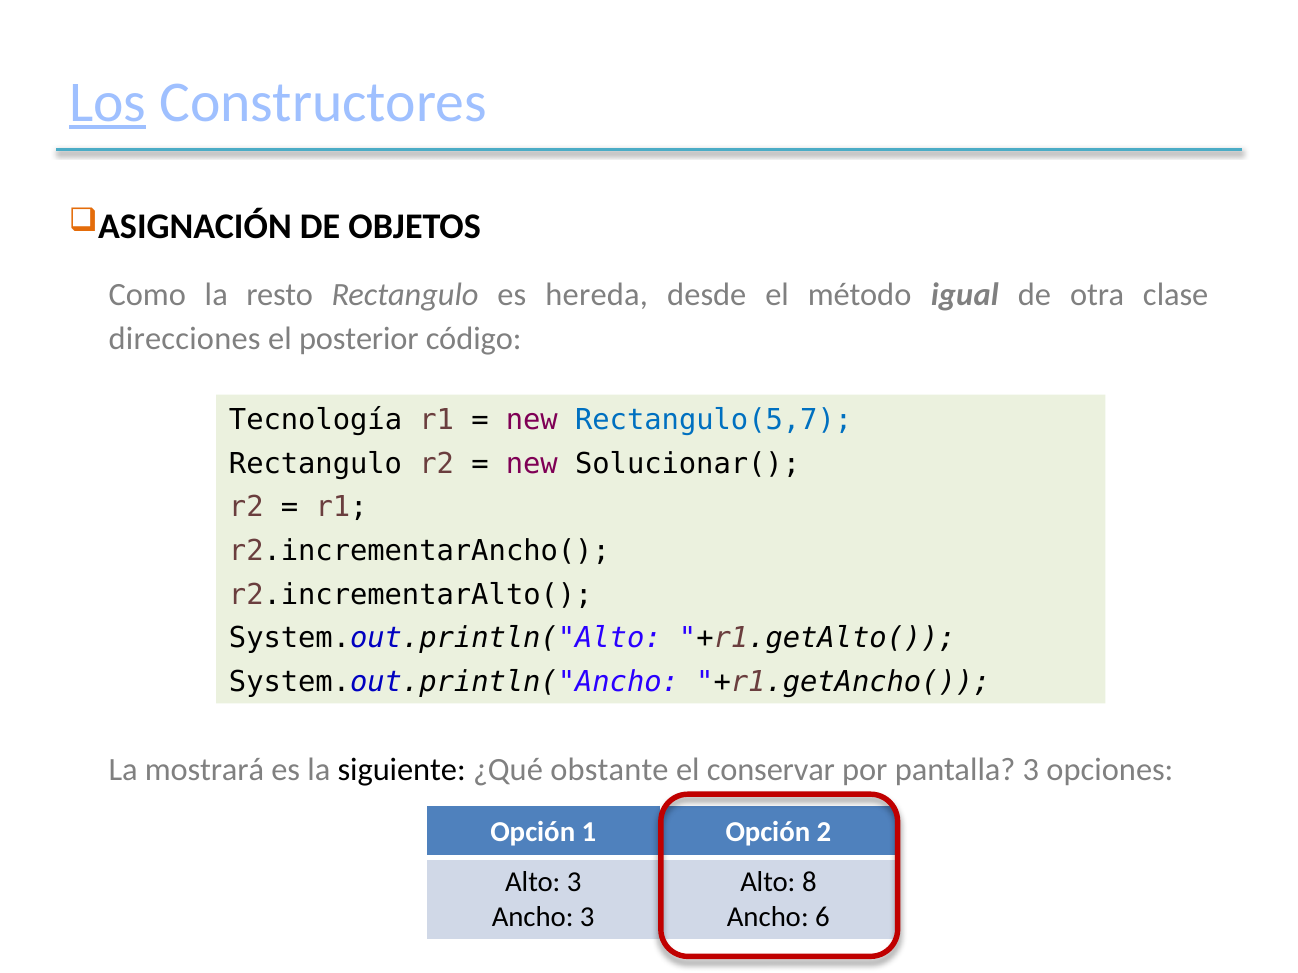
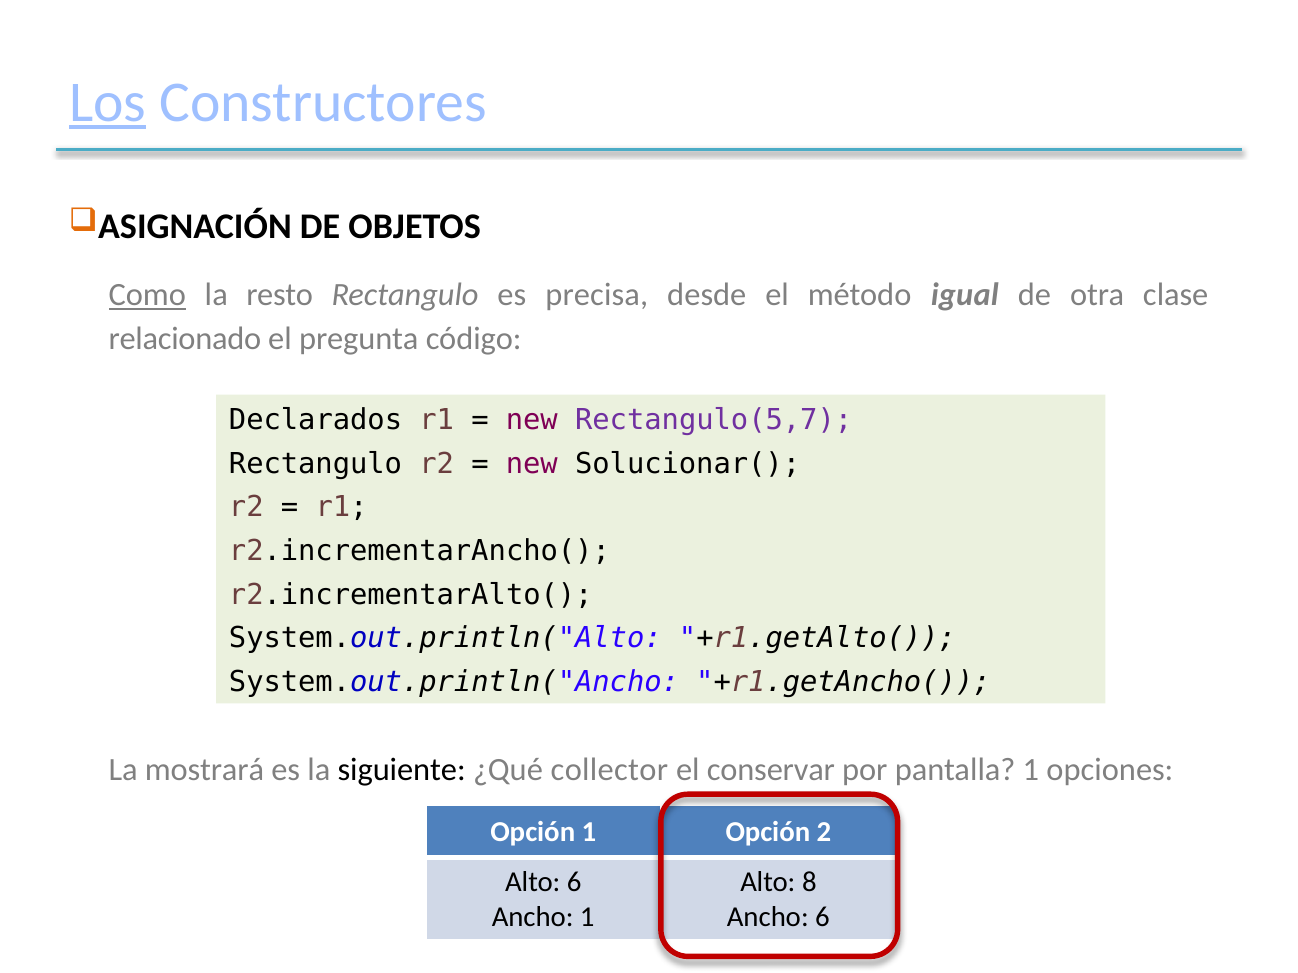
Como underline: none -> present (147, 295)
hereda: hereda -> precisa (597, 295)
direcciones: direcciones -> relacionado (185, 339)
posterior: posterior -> pregunta (359, 339)
Tecnología: Tecnología -> Declarados (316, 420)
Rectangulo(5,7 colour: blue -> purple (714, 420)
obstante: obstante -> collector (609, 770)
pantalla 3: 3 -> 1 (1031, 770)
Alto 3: 3 -> 6 (574, 883)
Ancho 3: 3 -> 1 (587, 918)
